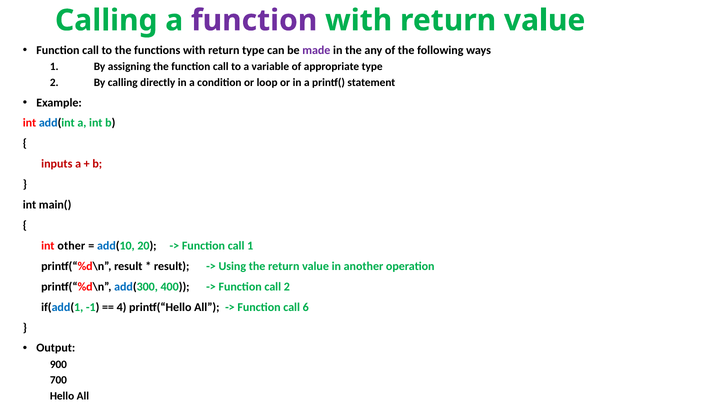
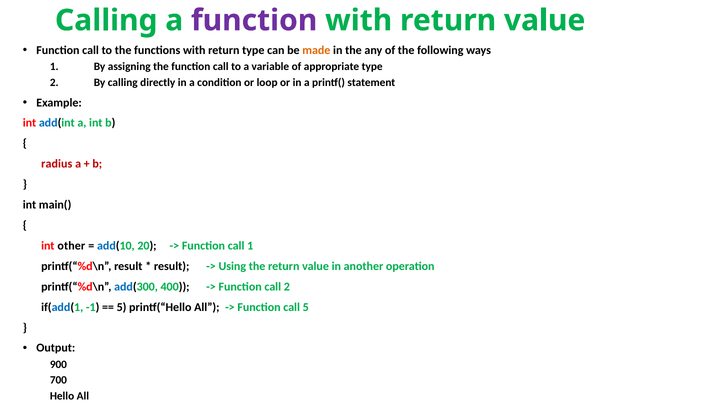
made colour: purple -> orange (316, 50)
inputs: inputs -> radius (57, 164)
4: 4 -> 5 (122, 308)
call 6: 6 -> 5 (306, 308)
